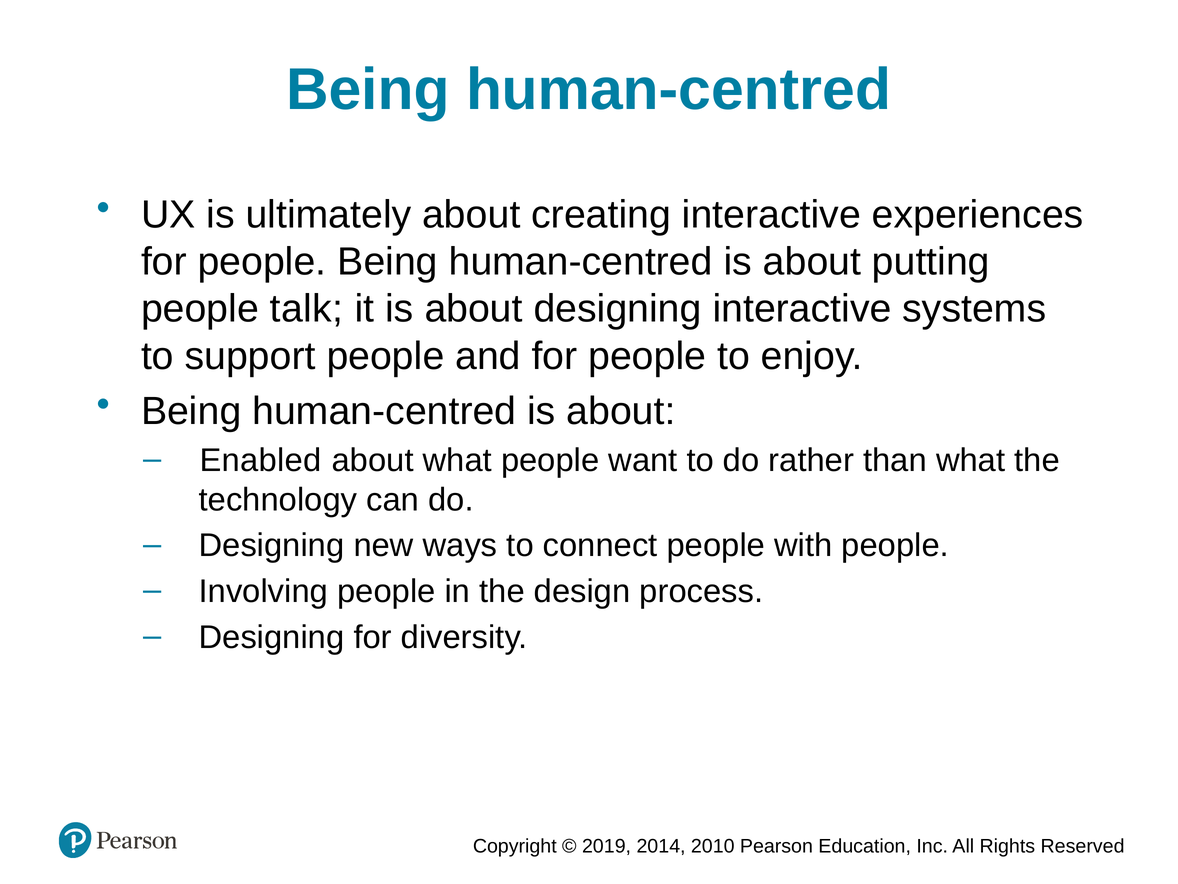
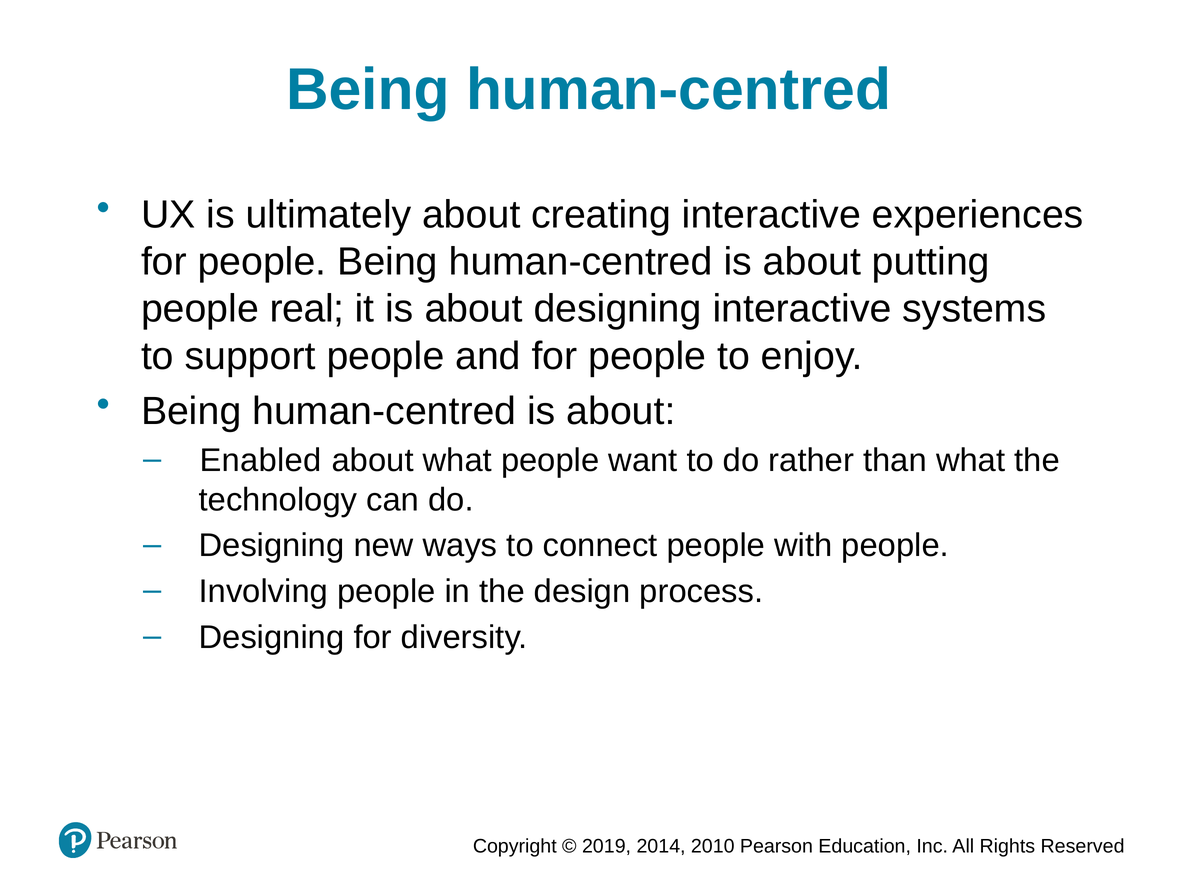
talk: talk -> real (307, 309)
